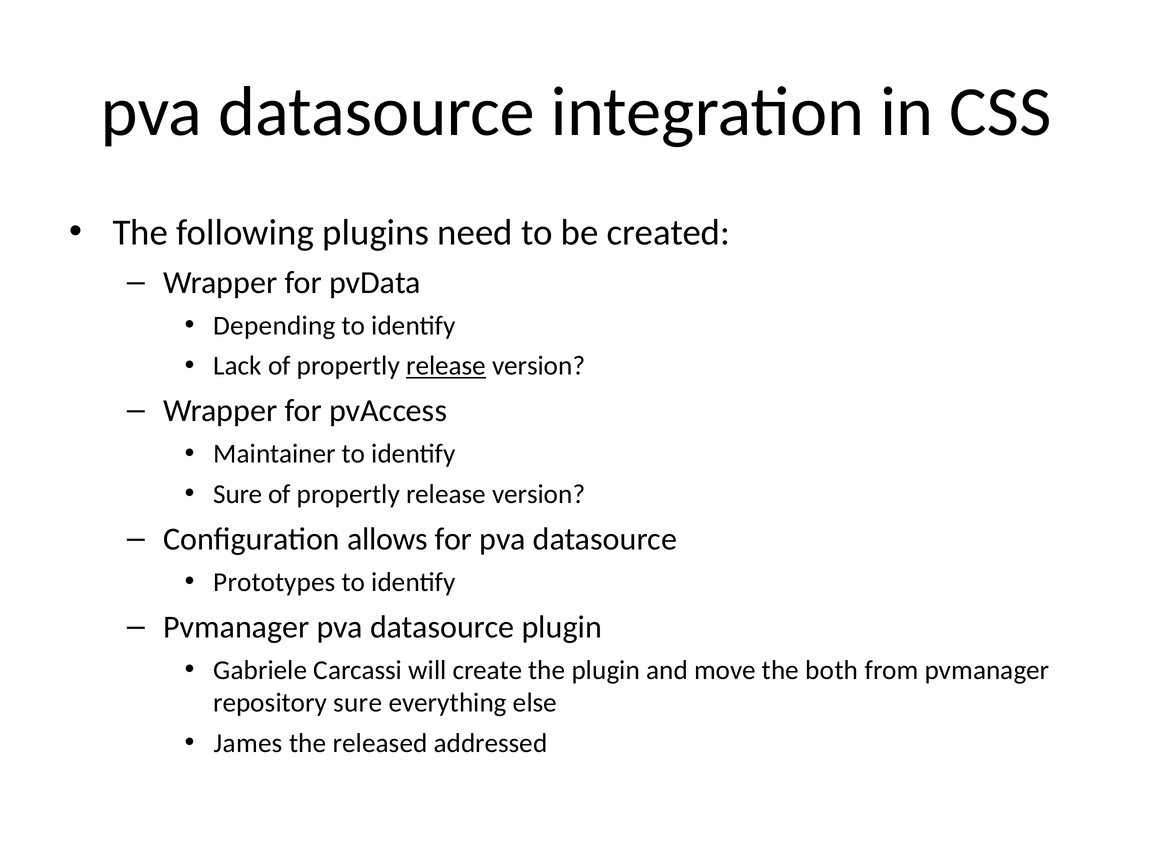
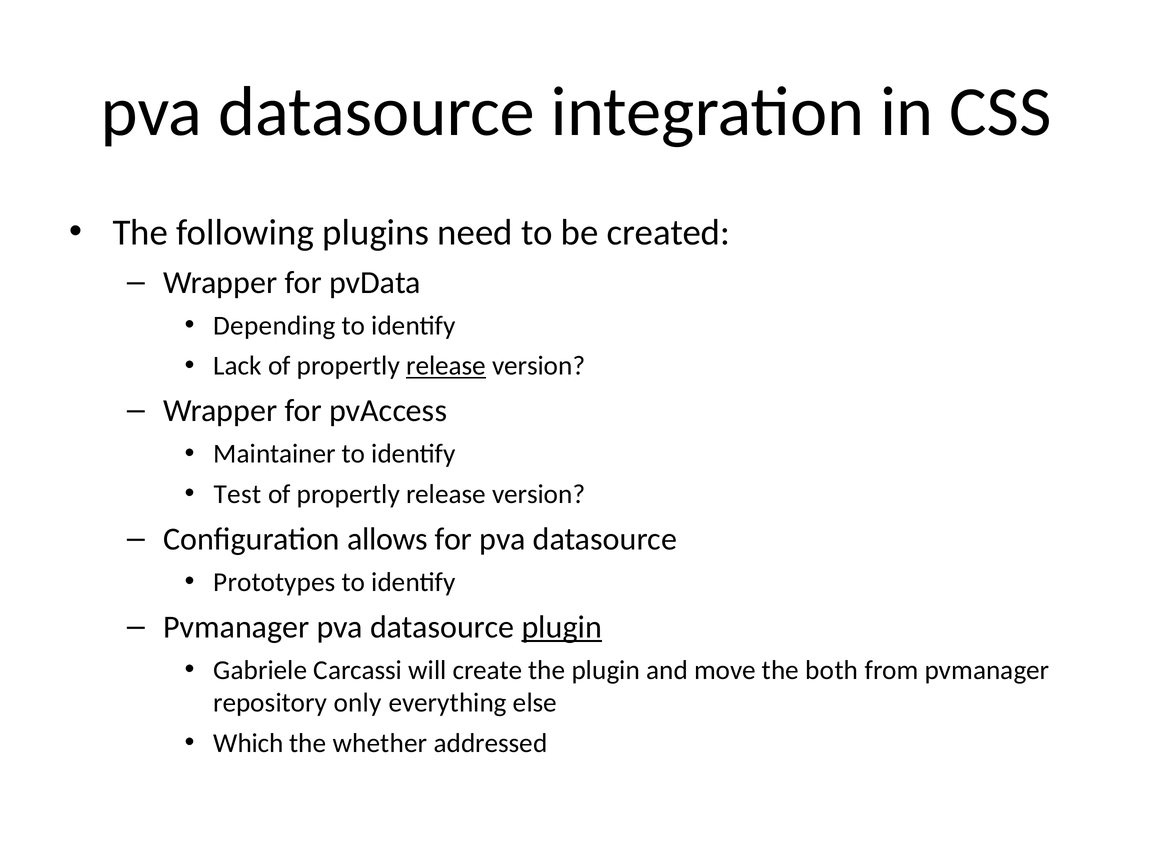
Sure: Sure -> Test (238, 494)
plugin underline: none -> present (562, 627)
repository sure: sure -> only (358, 702)
James: James -> Which (248, 743)
released: released -> whether (380, 743)
